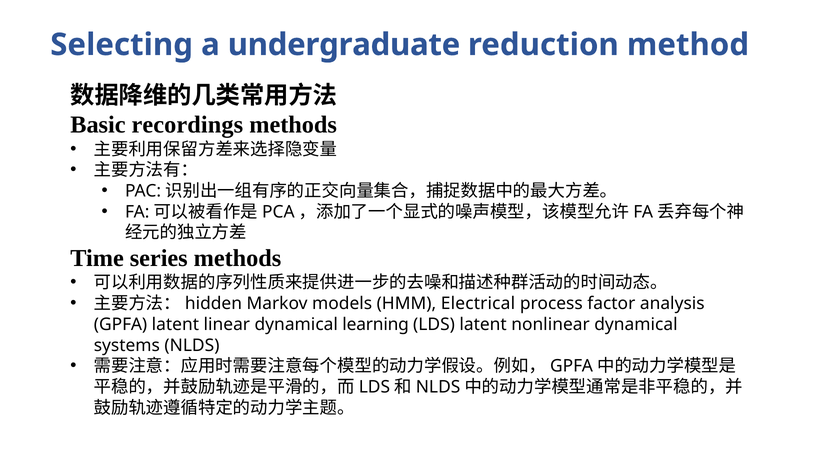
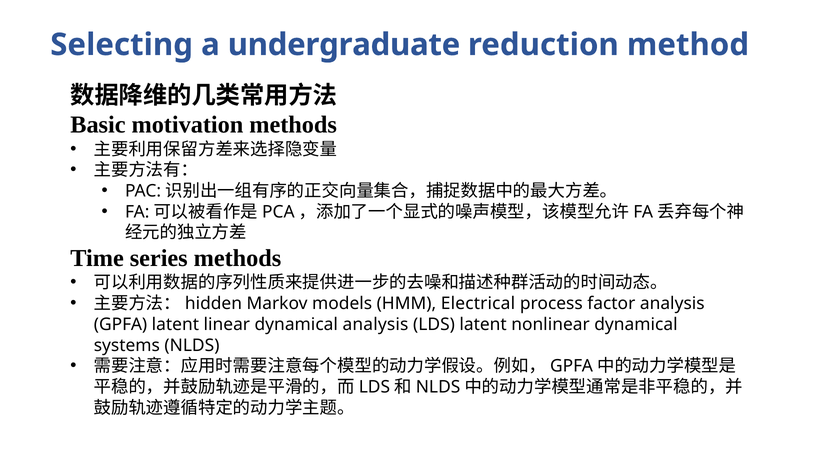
recordings: recordings -> motivation (187, 125)
dynamical learning: learning -> analysis (375, 324)
